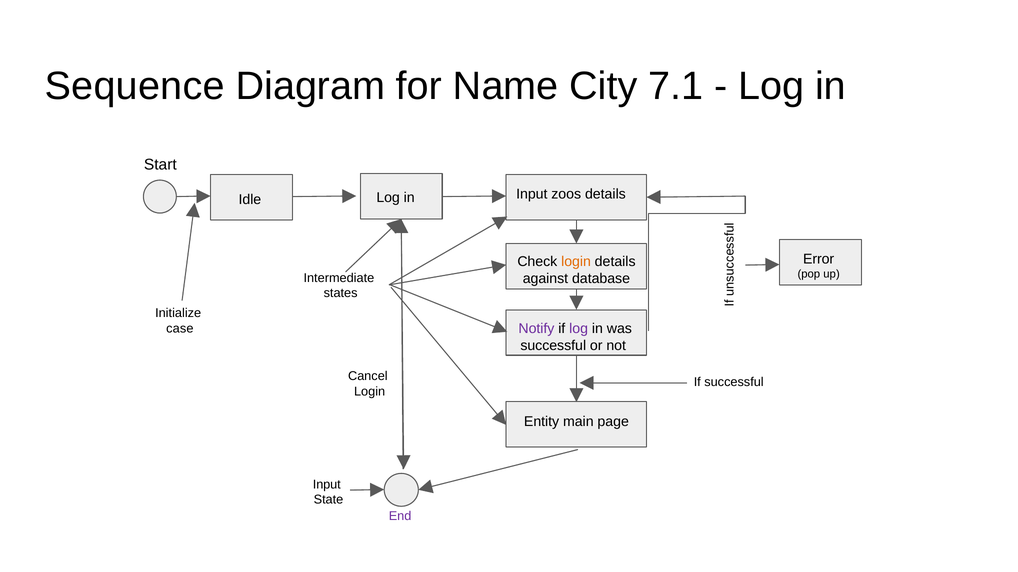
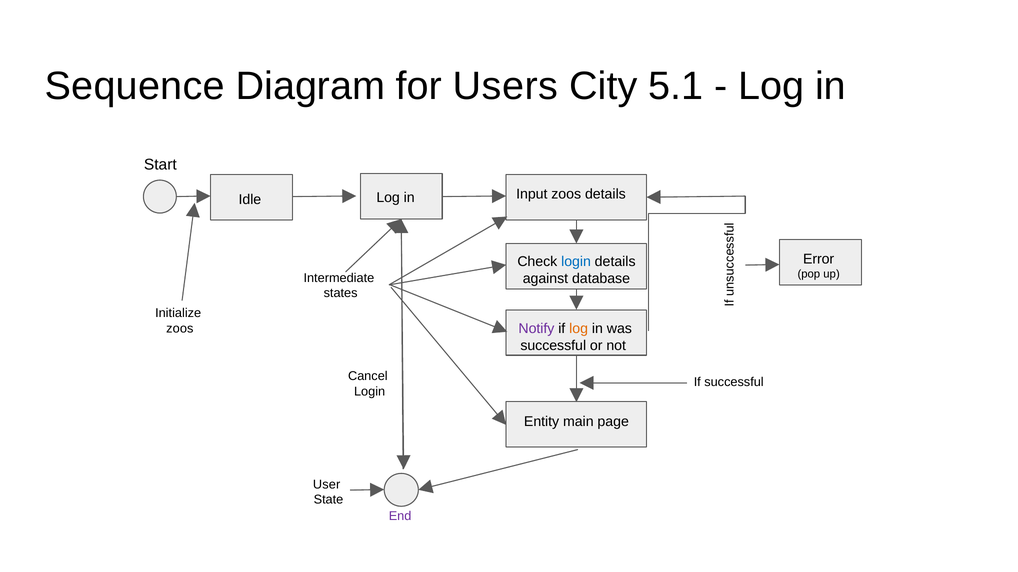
Name: Name -> Users (505, 86)
7.1: 7.1 -> 5.1 (676, 86)
login colour: orange -> blue (576, 262)
log colour: purple -> orange (579, 329)
case: case -> zoos (180, 329)
Input: Input -> User (327, 485)
